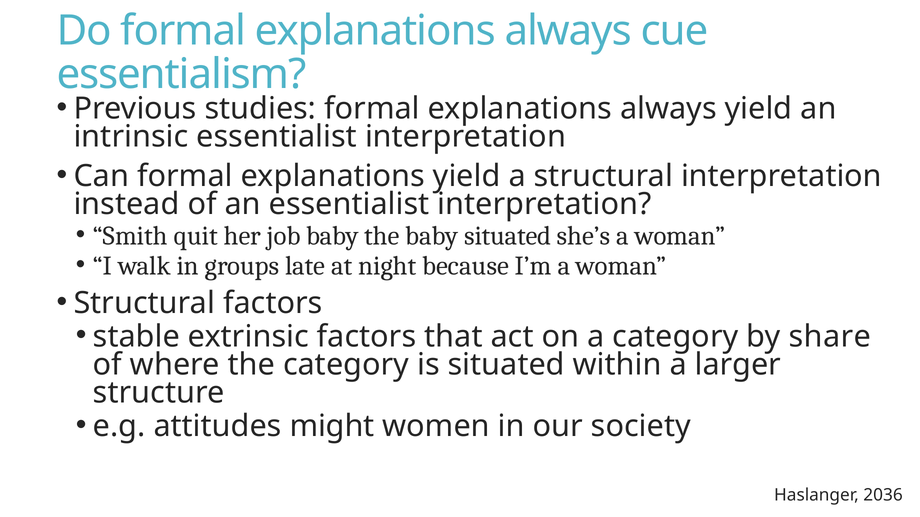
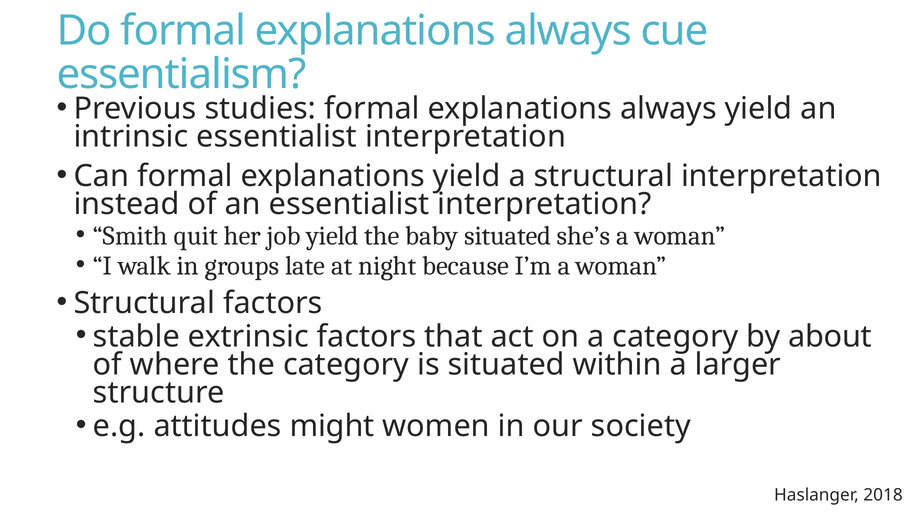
job baby: baby -> yield (332, 236)
share: share -> about (830, 337)
2036: 2036 -> 2018 (883, 496)
